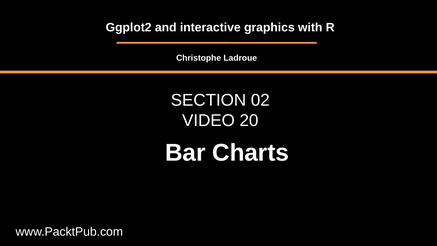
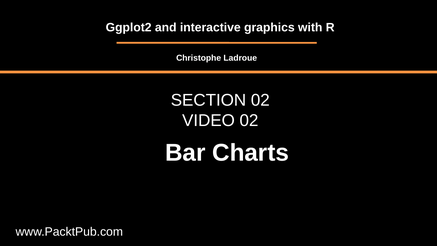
VIDEO 20: 20 -> 02 (249, 120)
